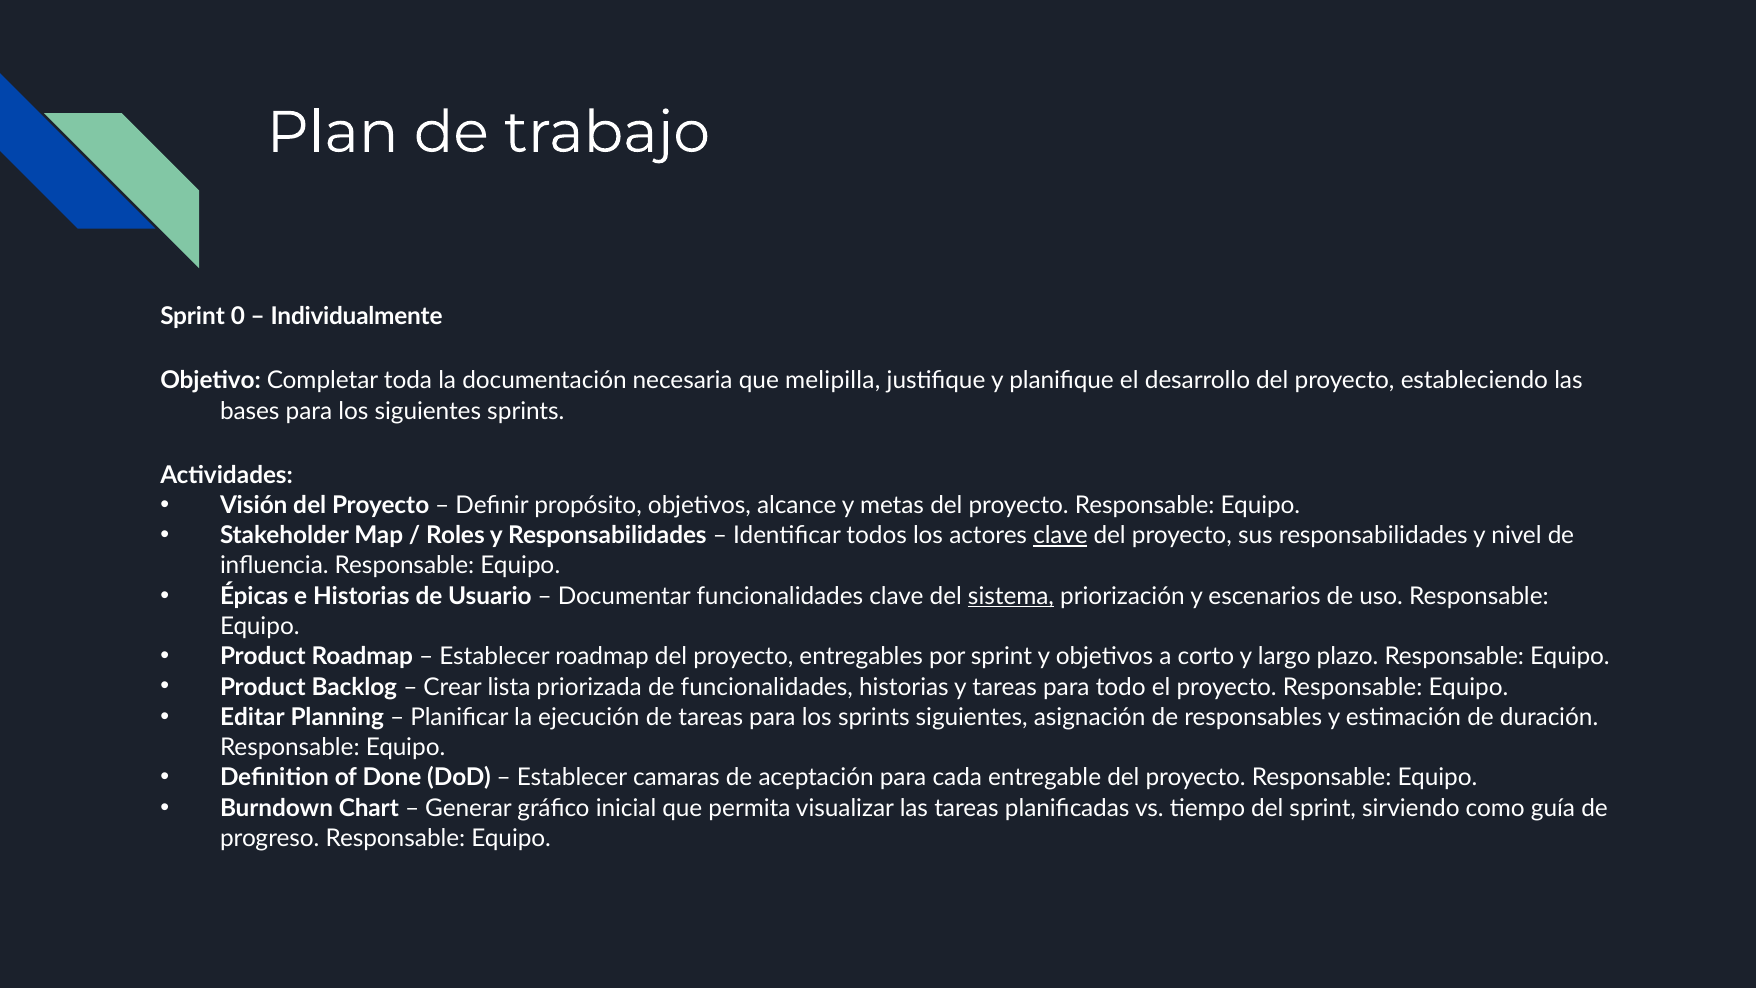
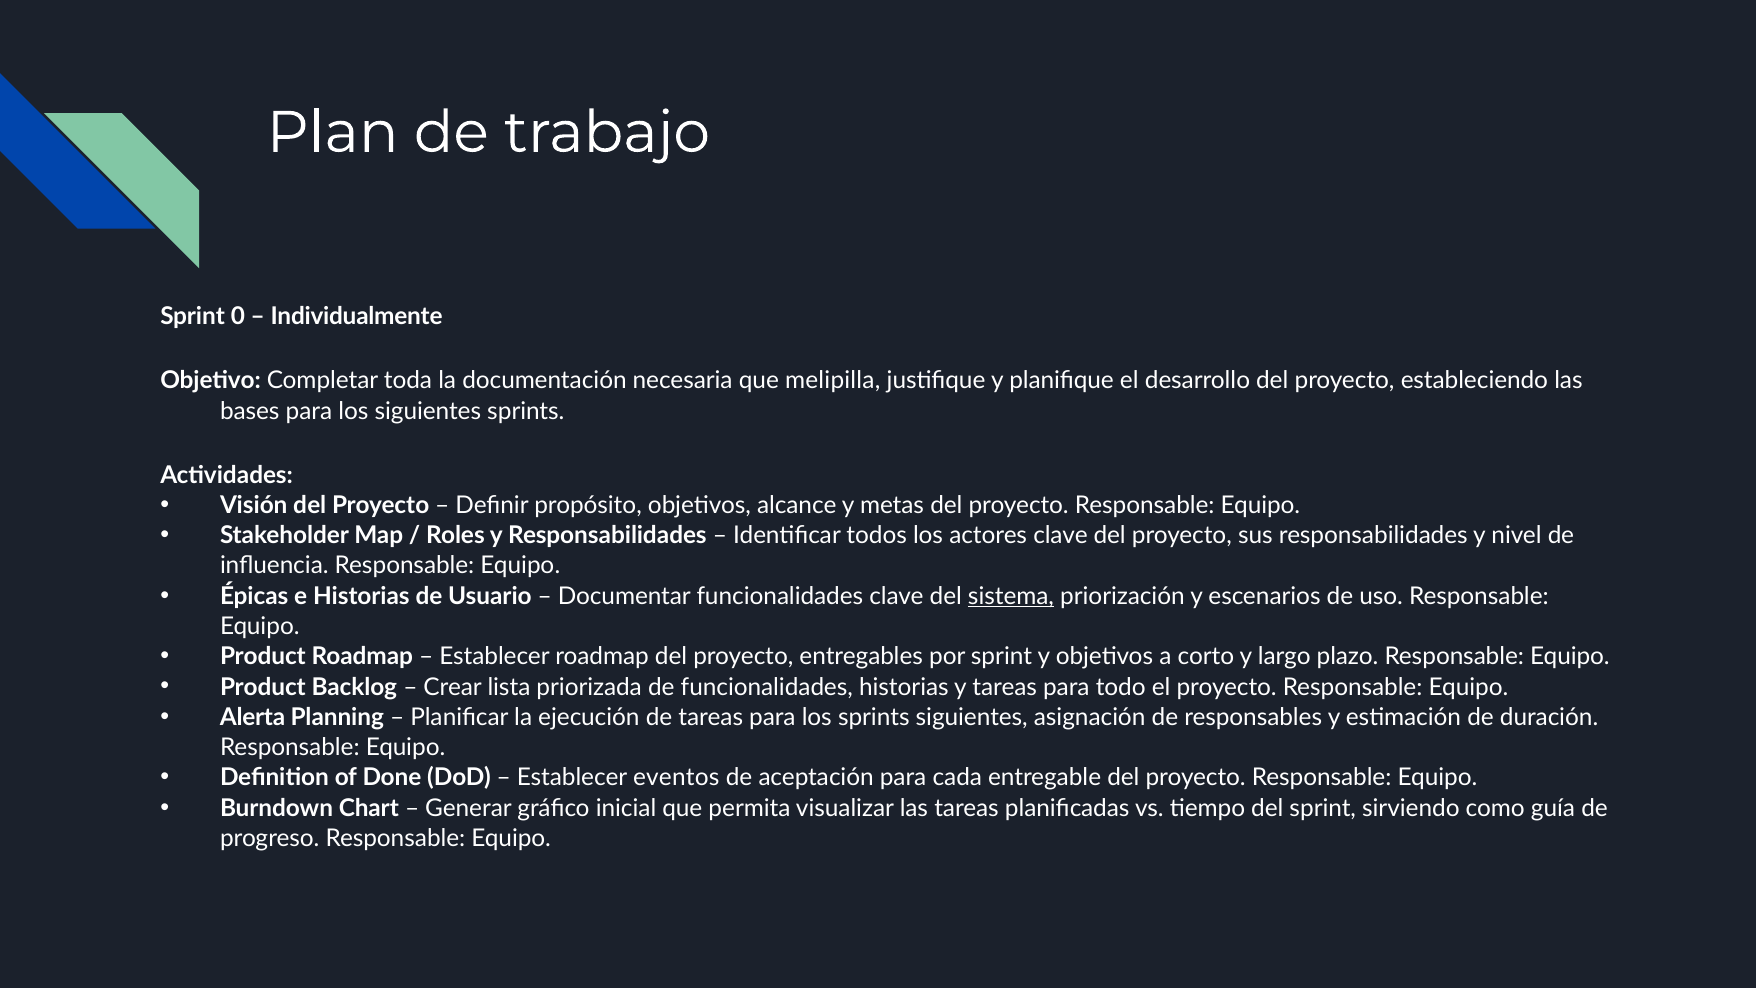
clave underline: present -> none (1060, 535)
Editar: Editar -> Alerta (253, 717)
camaras: camaras -> eventos (676, 778)
